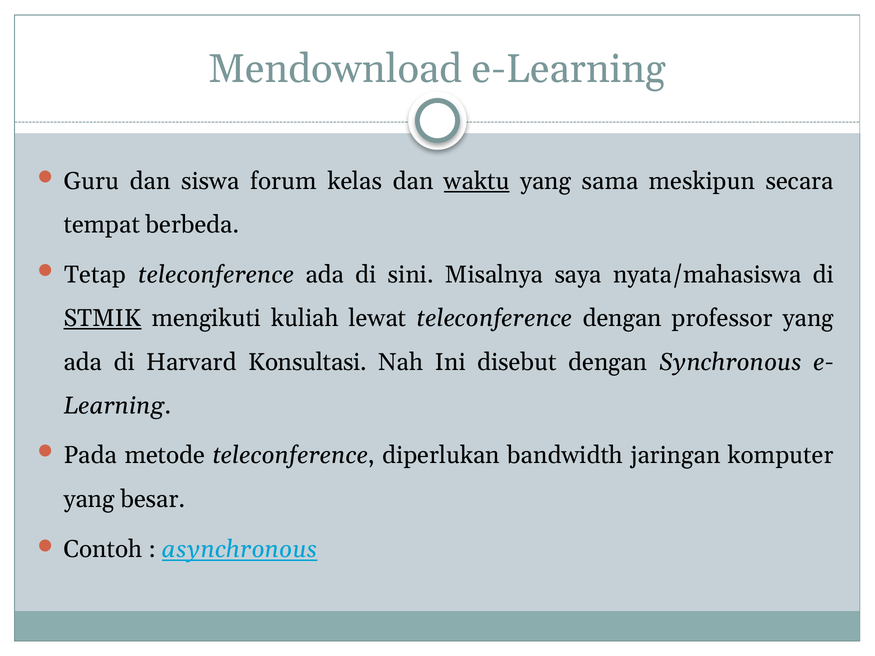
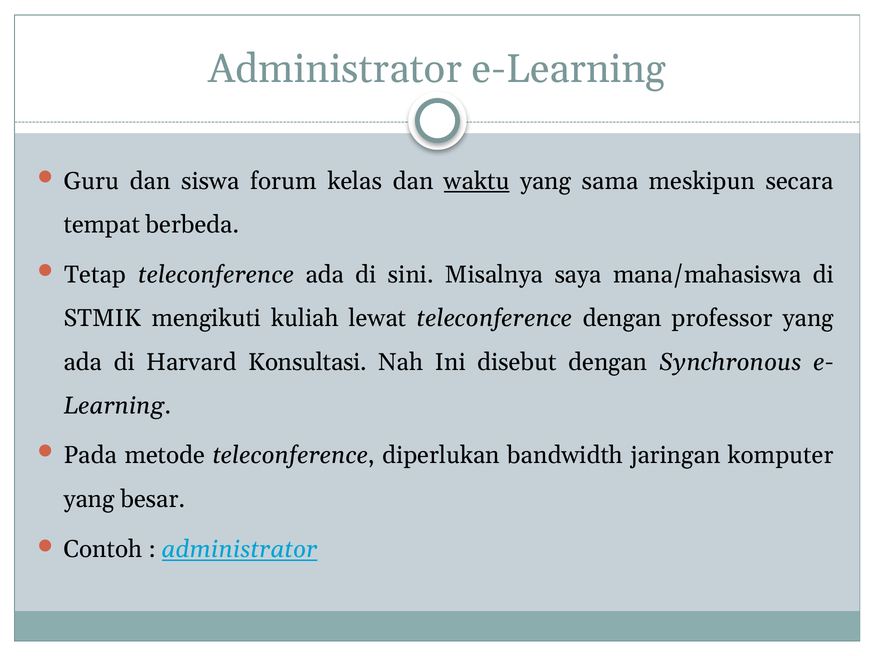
Mendownload: Mendownload -> Administrator (335, 69)
nyata/mahasiswa: nyata/mahasiswa -> mana/mahasiswa (707, 275)
STMIK underline: present -> none (103, 318)
asynchronous: asynchronous -> administrator (240, 550)
